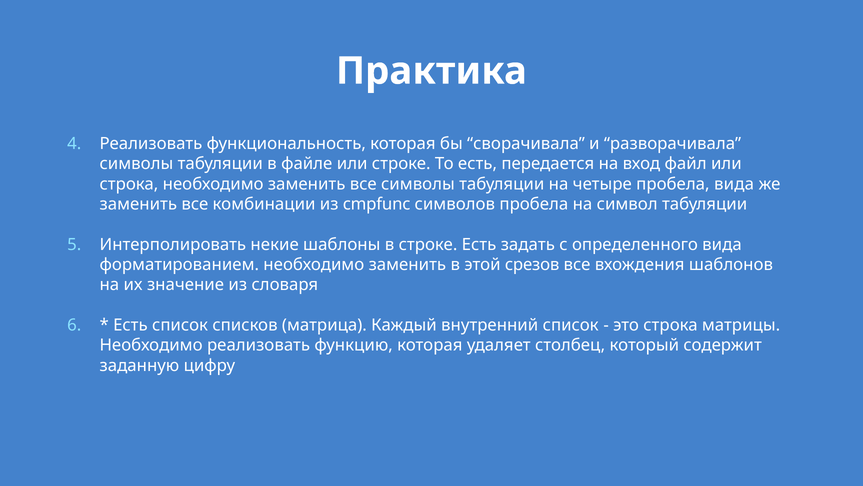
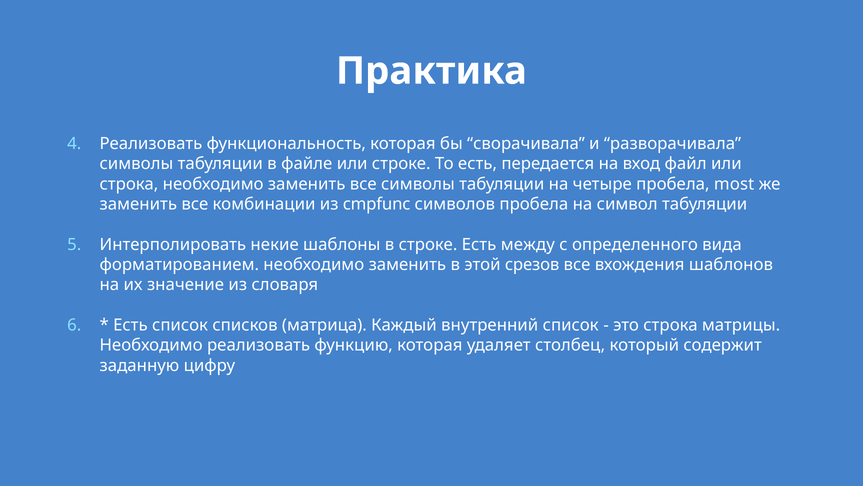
пробела вида: вида -> most (734, 184)
задать: задать -> между (528, 244)
